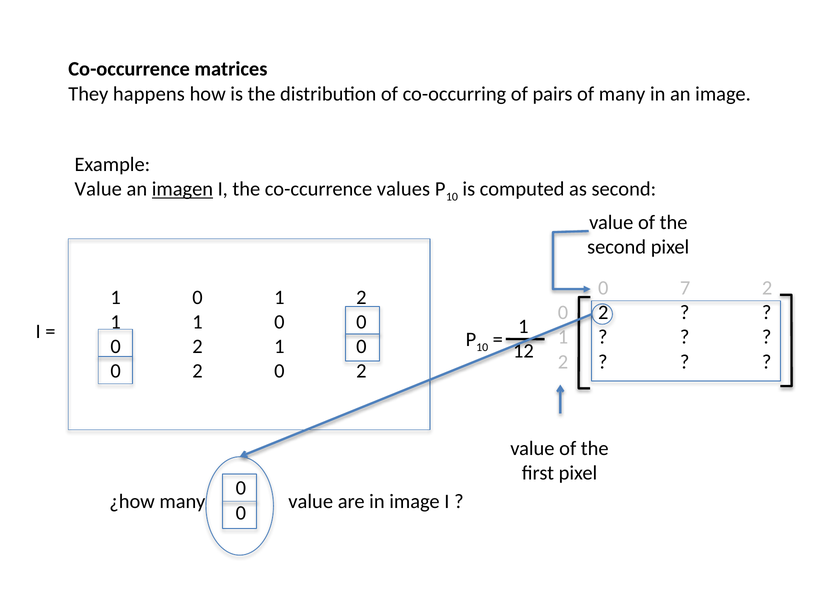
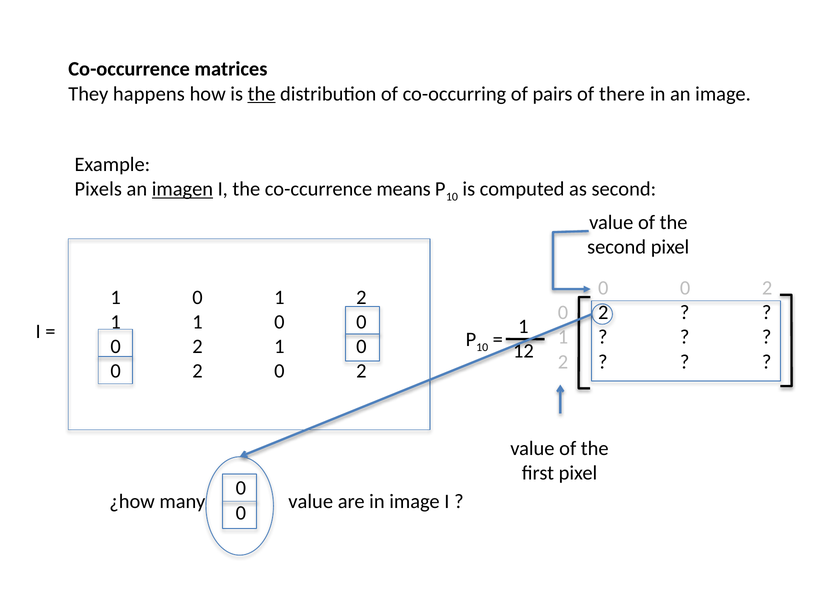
the underline: none -> present (262, 94)
of many: many -> there (622, 94)
Value: Value -> Pixels (98, 189)
values: values -> means (404, 189)
7: 7 -> 0 (685, 288)
